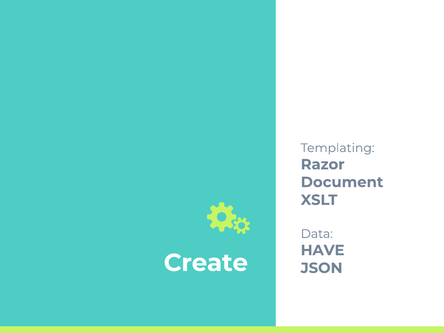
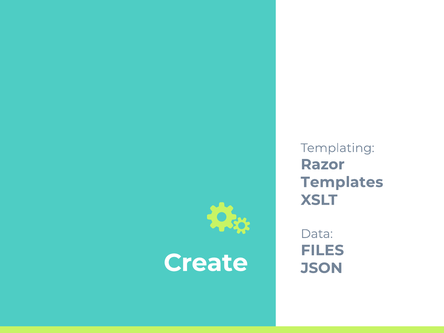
Document: Document -> Templates (342, 182)
HAVE: HAVE -> FILES (322, 250)
